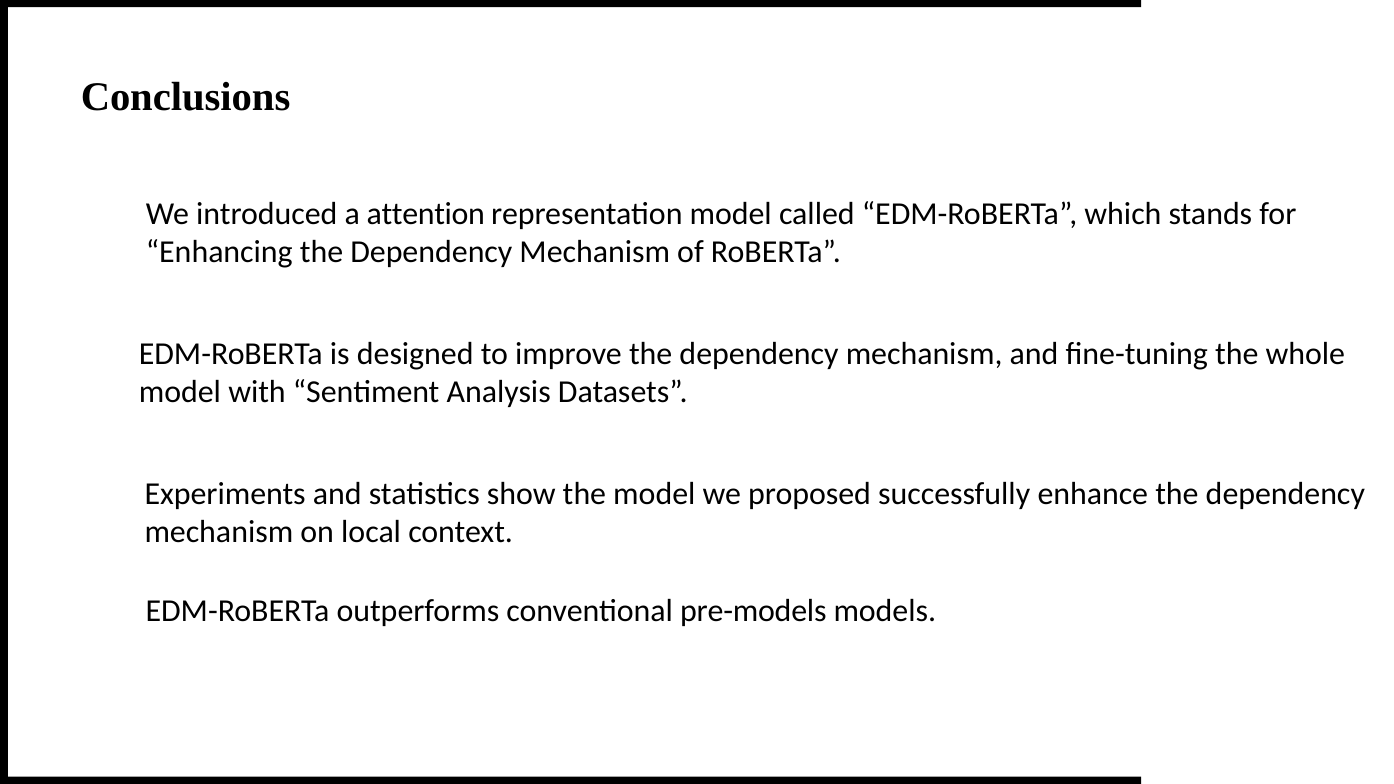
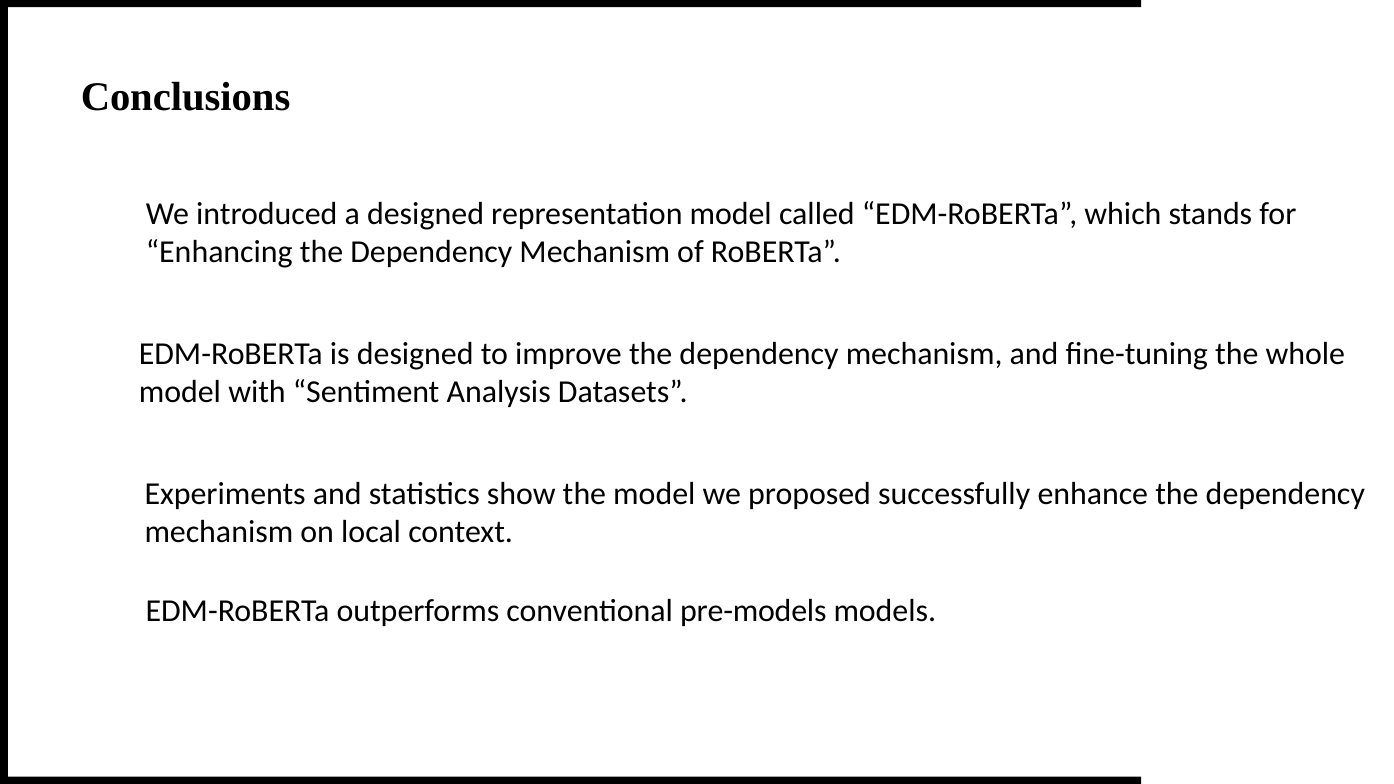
a attention: attention -> designed (426, 214)
